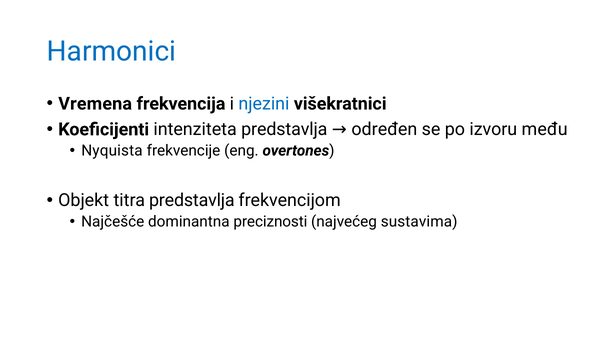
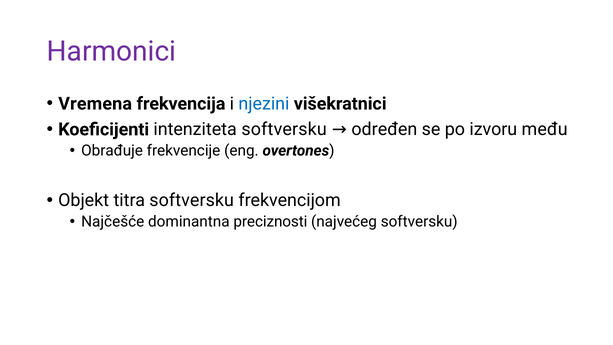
Harmonici colour: blue -> purple (111, 51)
intenziteta predstavlja: predstavlja -> softversku (284, 129)
Nyquista: Nyquista -> Obrađuje (112, 150)
titra predstavlja: predstavlja -> softversku (192, 200)
najvećeg sustavima: sustavima -> softversku (419, 222)
